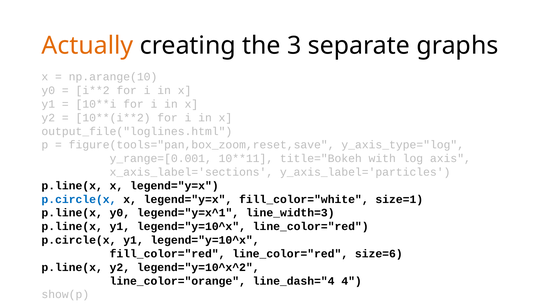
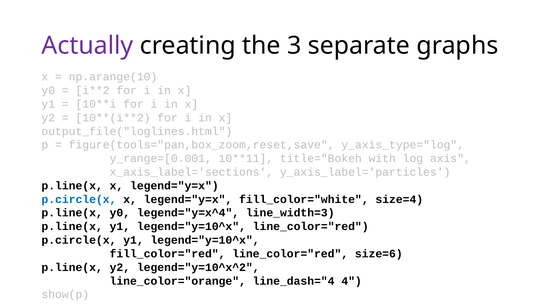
Actually colour: orange -> purple (87, 46)
size=1: size=1 -> size=4 (399, 199)
legend="y=x^1: legend="y=x^1 -> legend="y=x^4 (188, 213)
